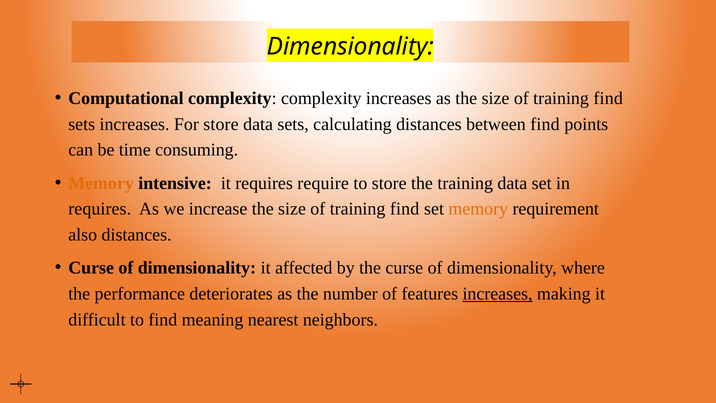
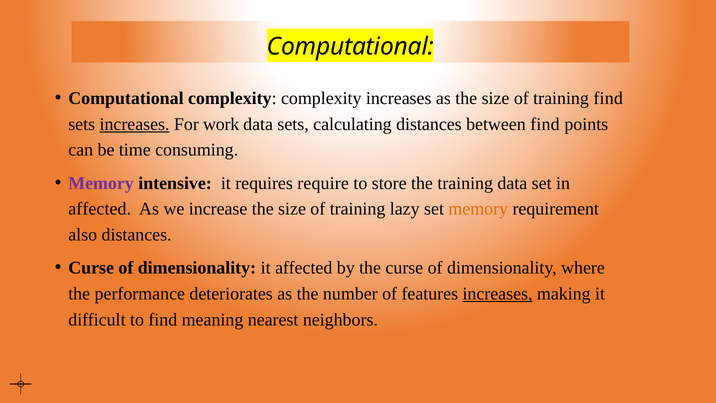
Dimensionality: Dimensionality -> Computational (350, 46)
increases underline: none -> present (135, 124)
For store: store -> work (221, 124)
Memory colour: orange -> purple (101, 183)
requires: requires -> affected (100, 209)
find: find -> lazy (405, 209)
